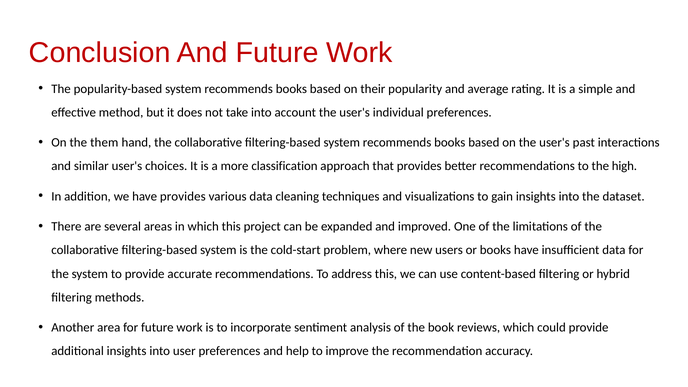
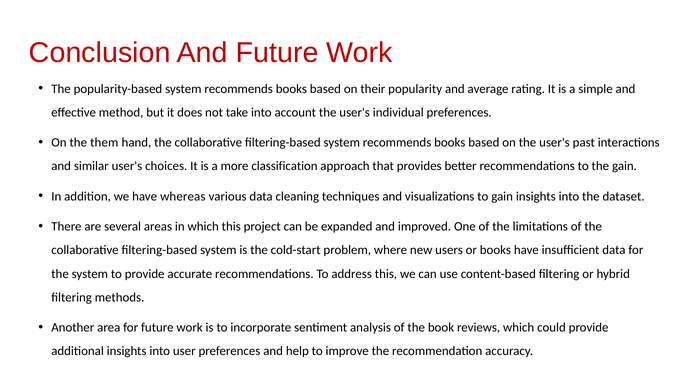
the high: high -> gain (624, 166)
have provides: provides -> whereas (183, 196)
